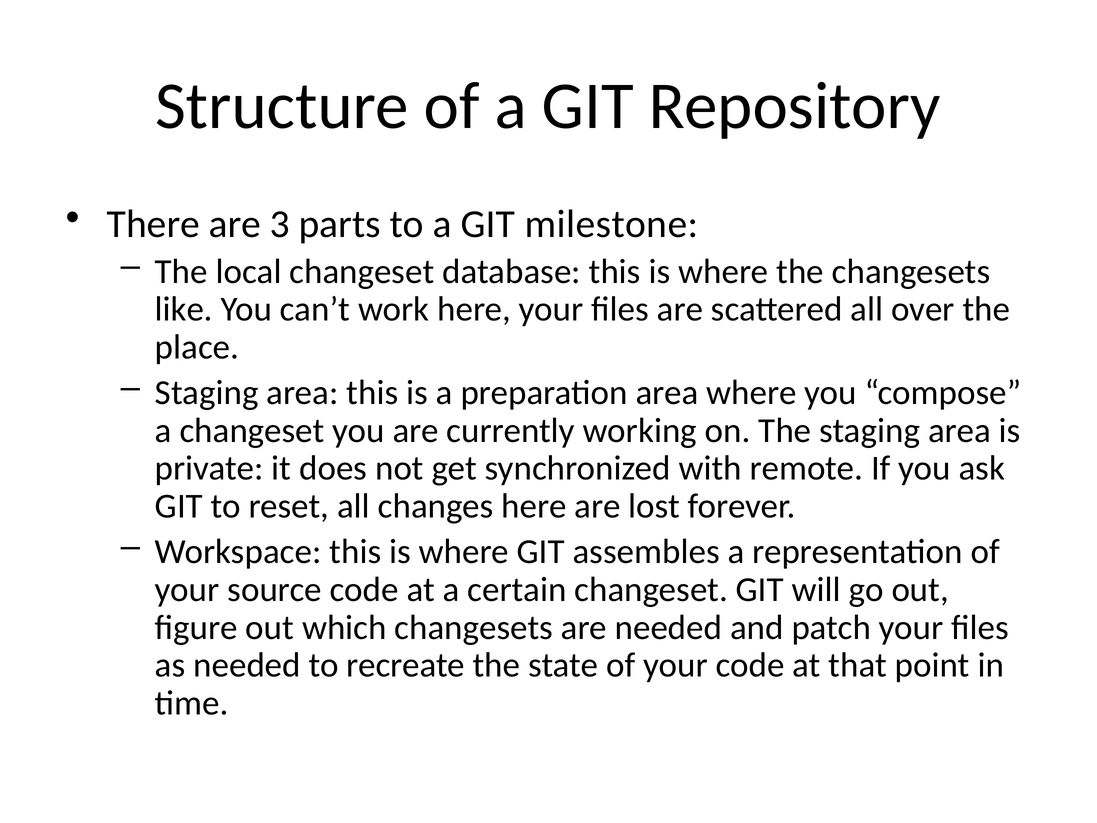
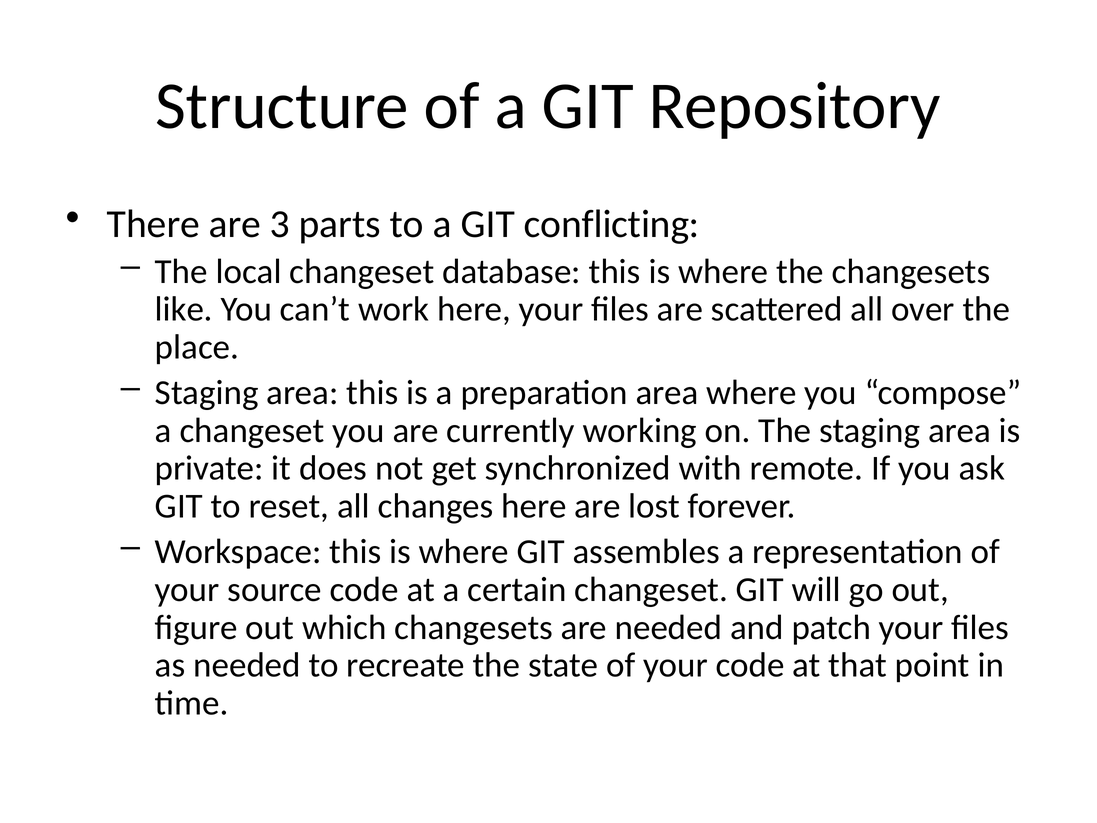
milestone: milestone -> conflicting (612, 224)
